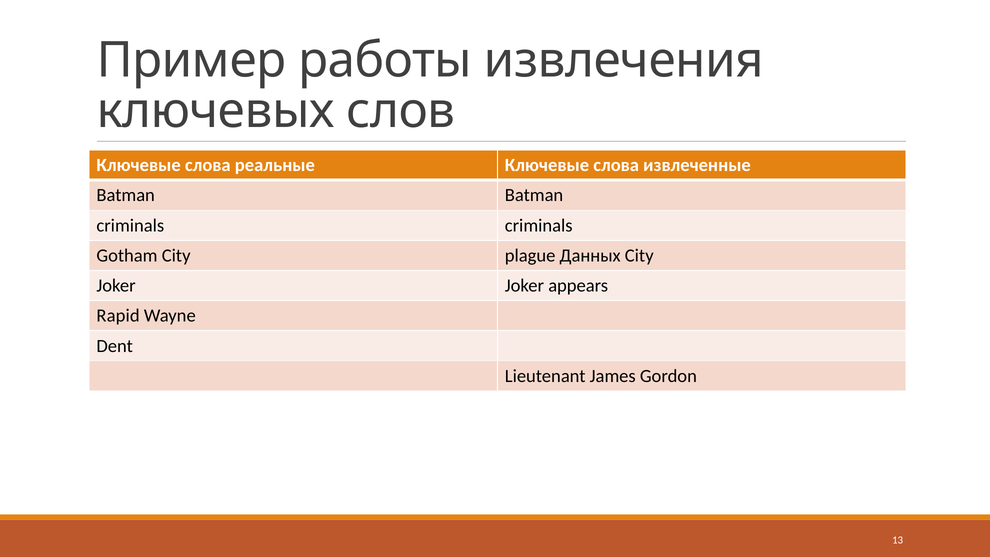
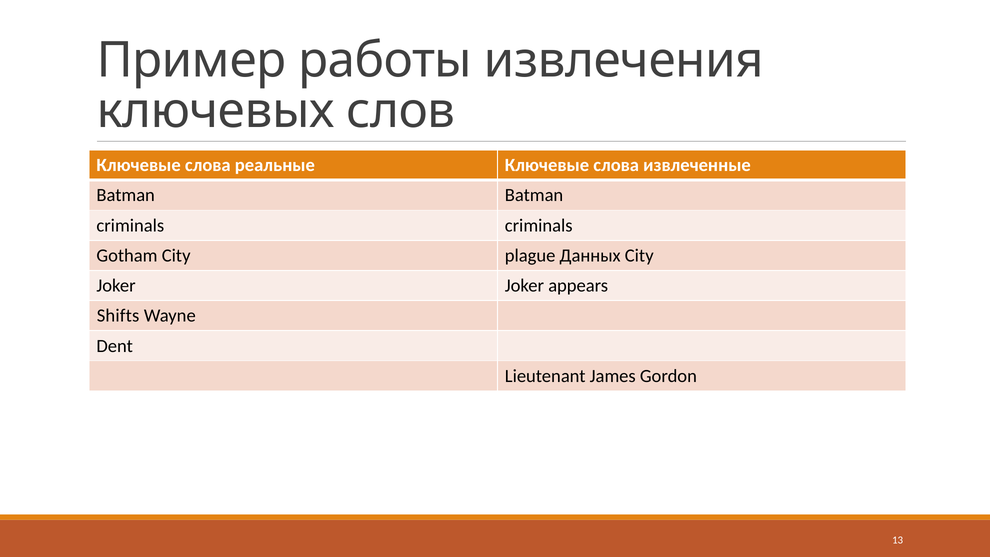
Rapid: Rapid -> Shifts (118, 316)
